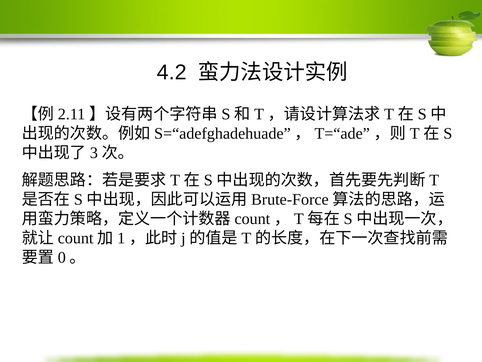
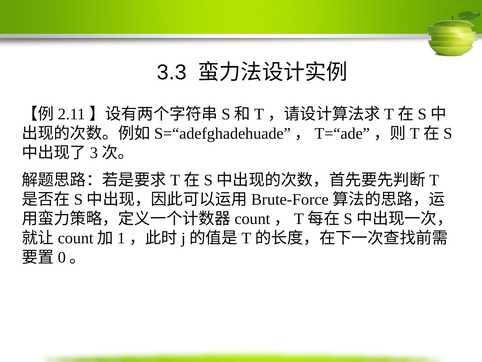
4.2: 4.2 -> 3.3 (172, 72)
